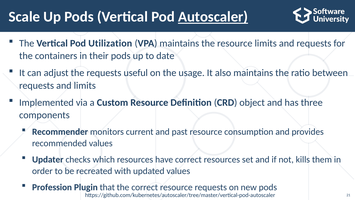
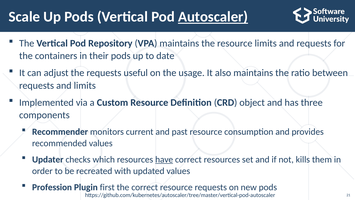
Utilization: Utilization -> Repository (110, 43)
have underline: none -> present (164, 159)
that: that -> first (107, 187)
